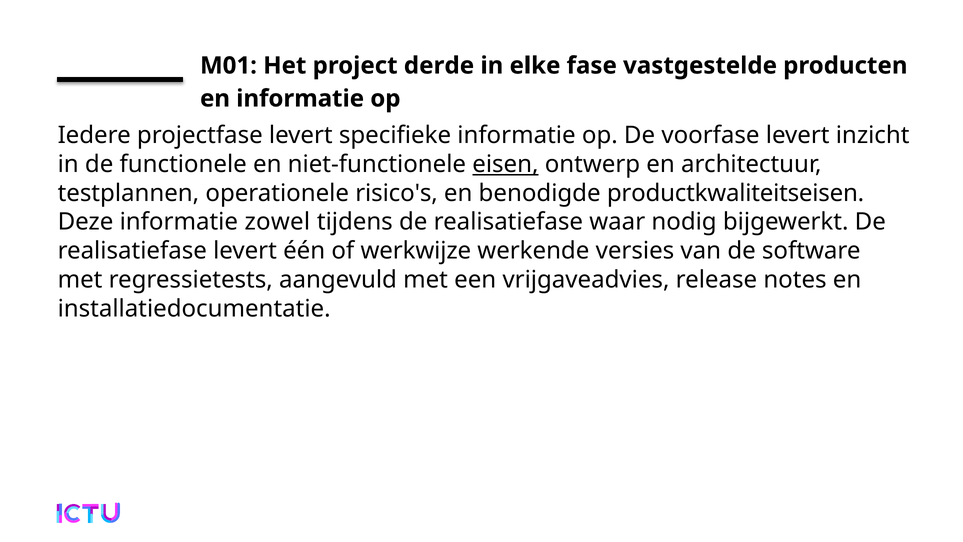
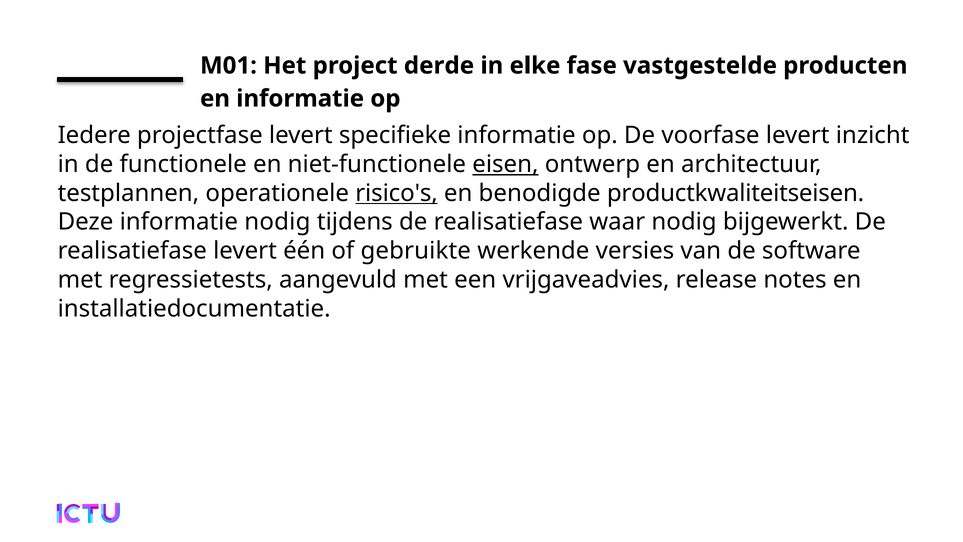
risico's underline: none -> present (397, 193)
informatie zowel: zowel -> nodig (277, 222)
werkwijze: werkwijze -> gebruikte (416, 251)
